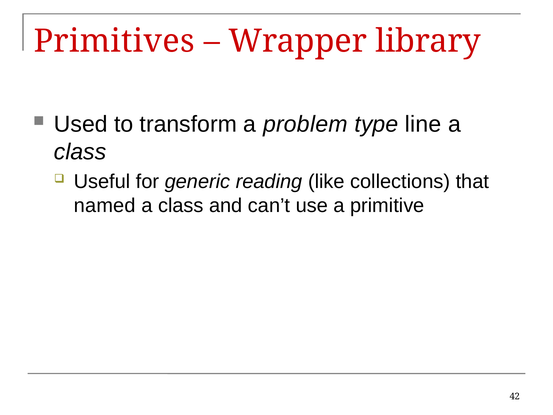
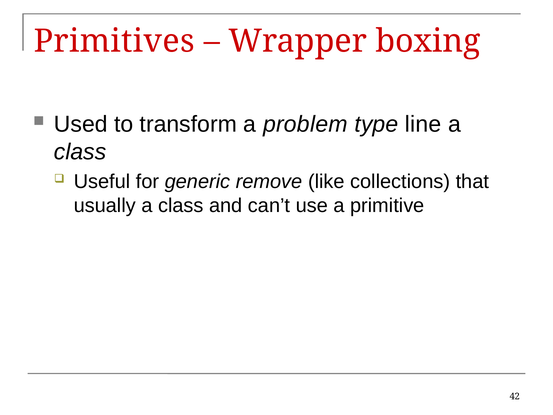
library: library -> boxing (428, 41)
reading: reading -> remove (269, 181)
named: named -> usually (105, 205)
